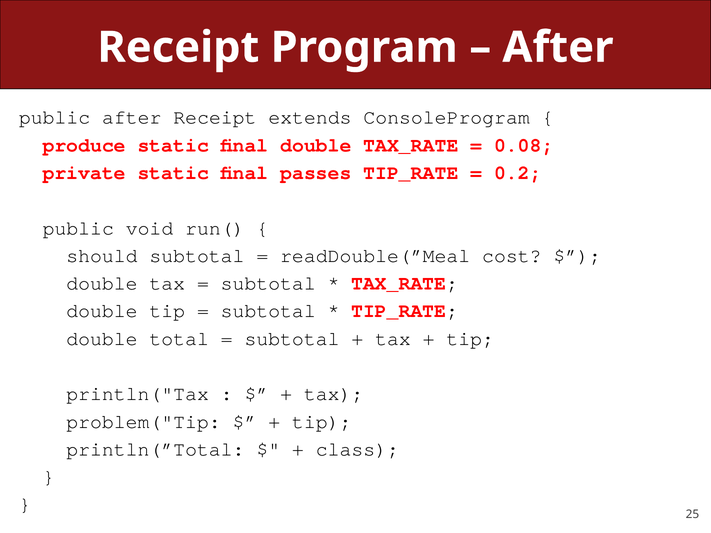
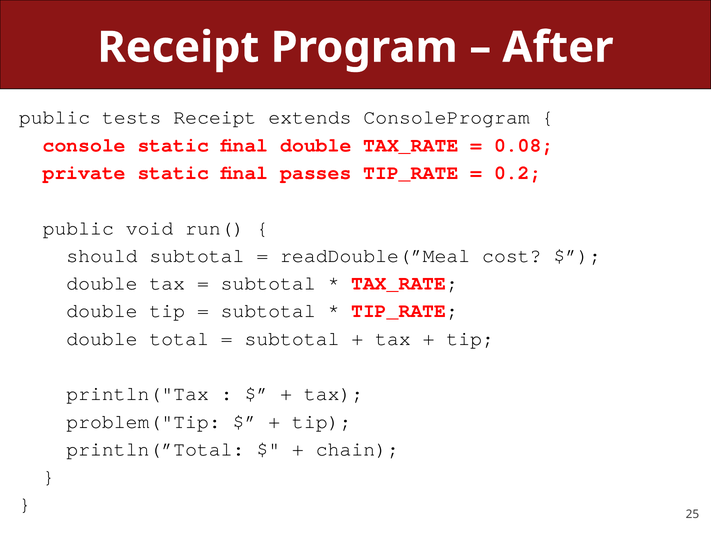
public after: after -> tests (132, 118)
produce: produce -> console (84, 145)
class: class -> chain (357, 449)
